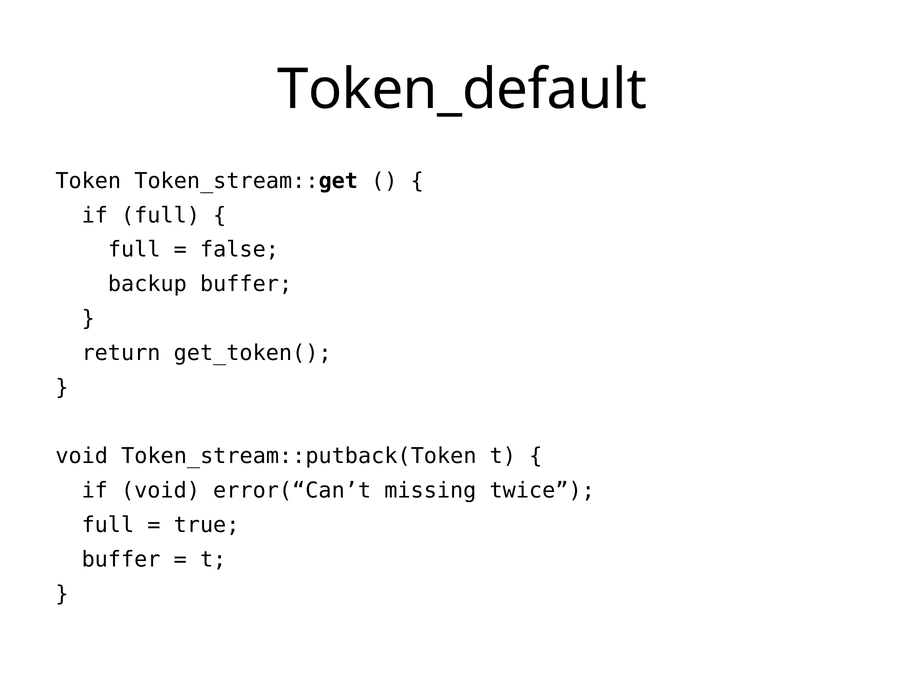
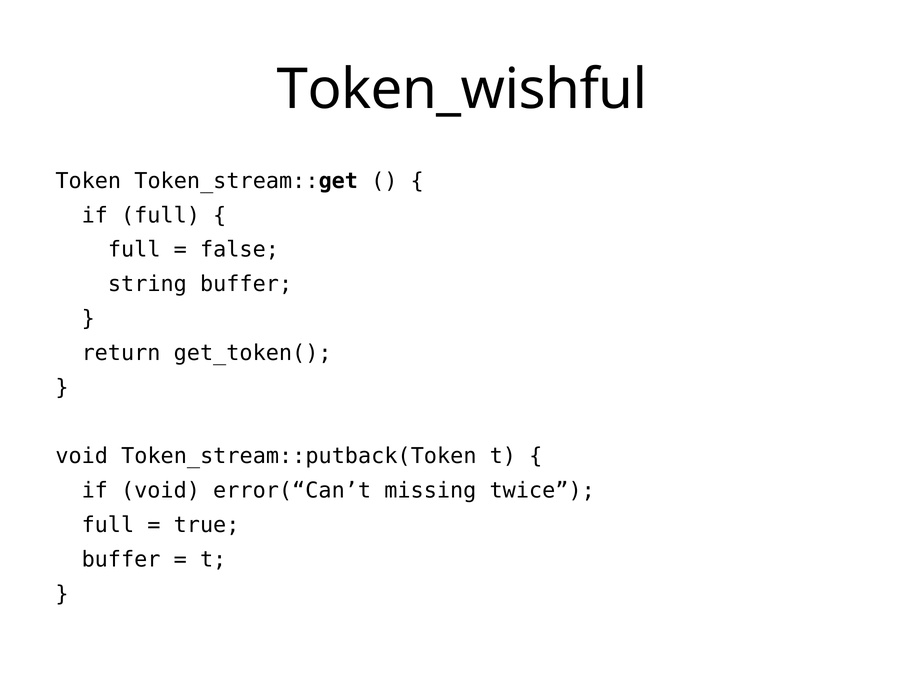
Token_default: Token_default -> Token_wishful (462, 89)
backup: backup -> string (147, 284)
